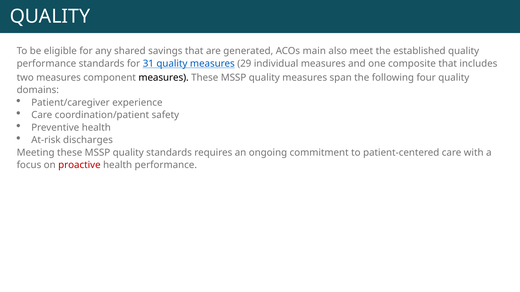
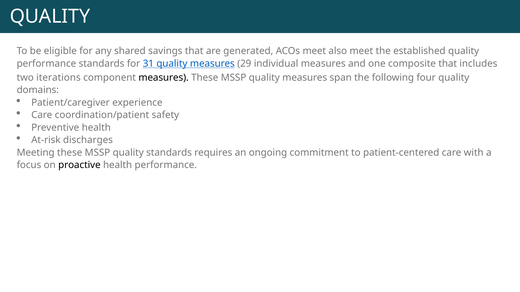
ACOs main: main -> meet (314, 51)
two measures: measures -> iterations (58, 78)
proactive colour: red -> black (79, 165)
